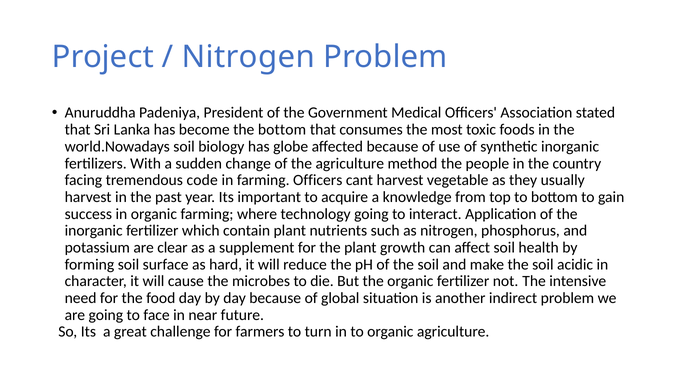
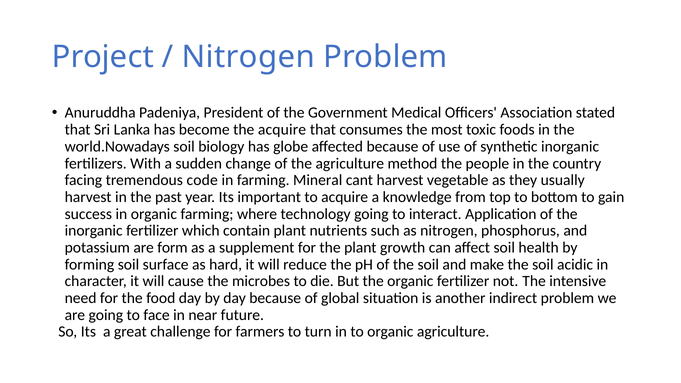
the bottom: bottom -> acquire (282, 130)
farming Officers: Officers -> Mineral (318, 180)
clear: clear -> form (173, 248)
